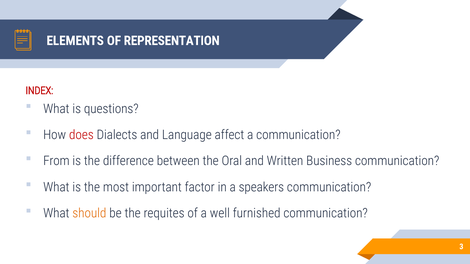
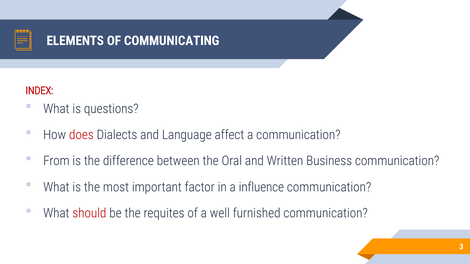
REPRESENTATION: REPRESENTATION -> COMMUNICATING (172, 41)
speakers: speakers -> influence (261, 187)
should colour: orange -> red (89, 213)
